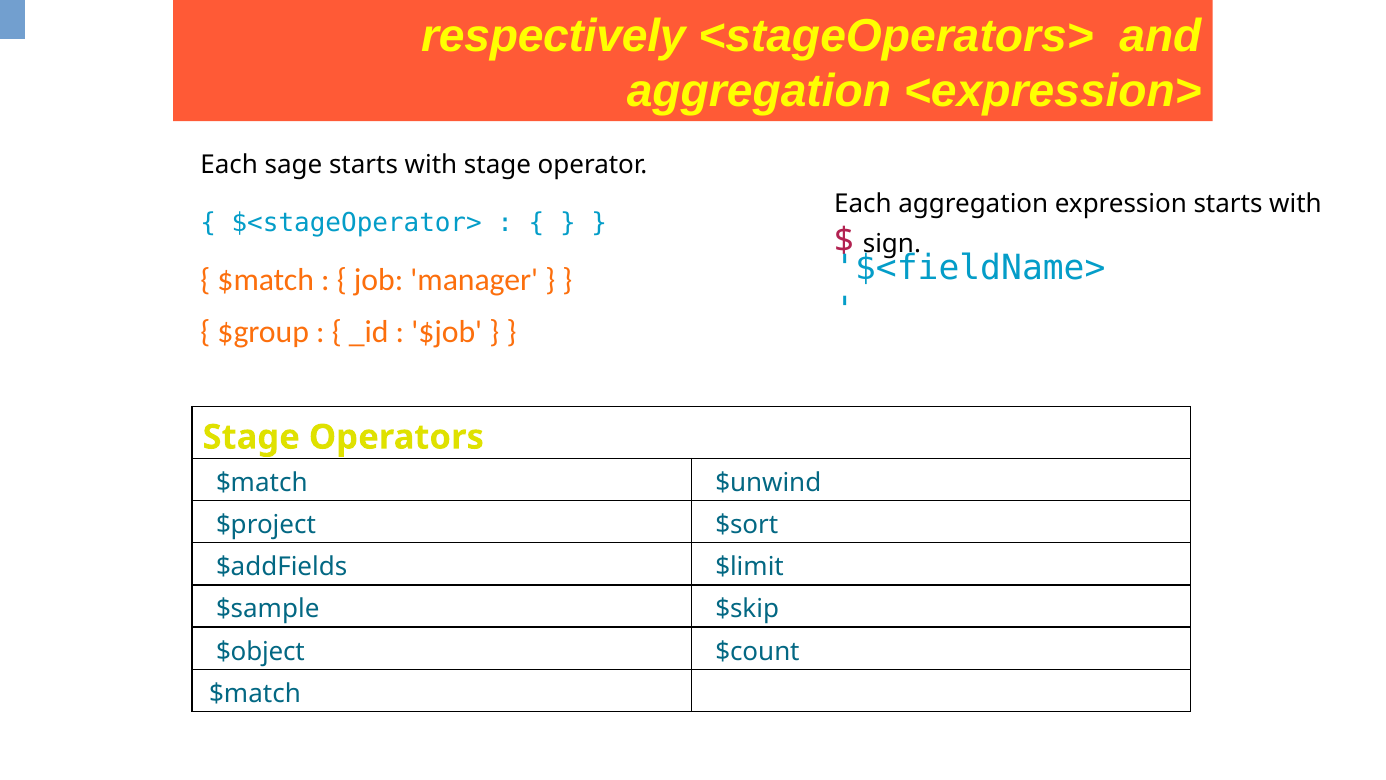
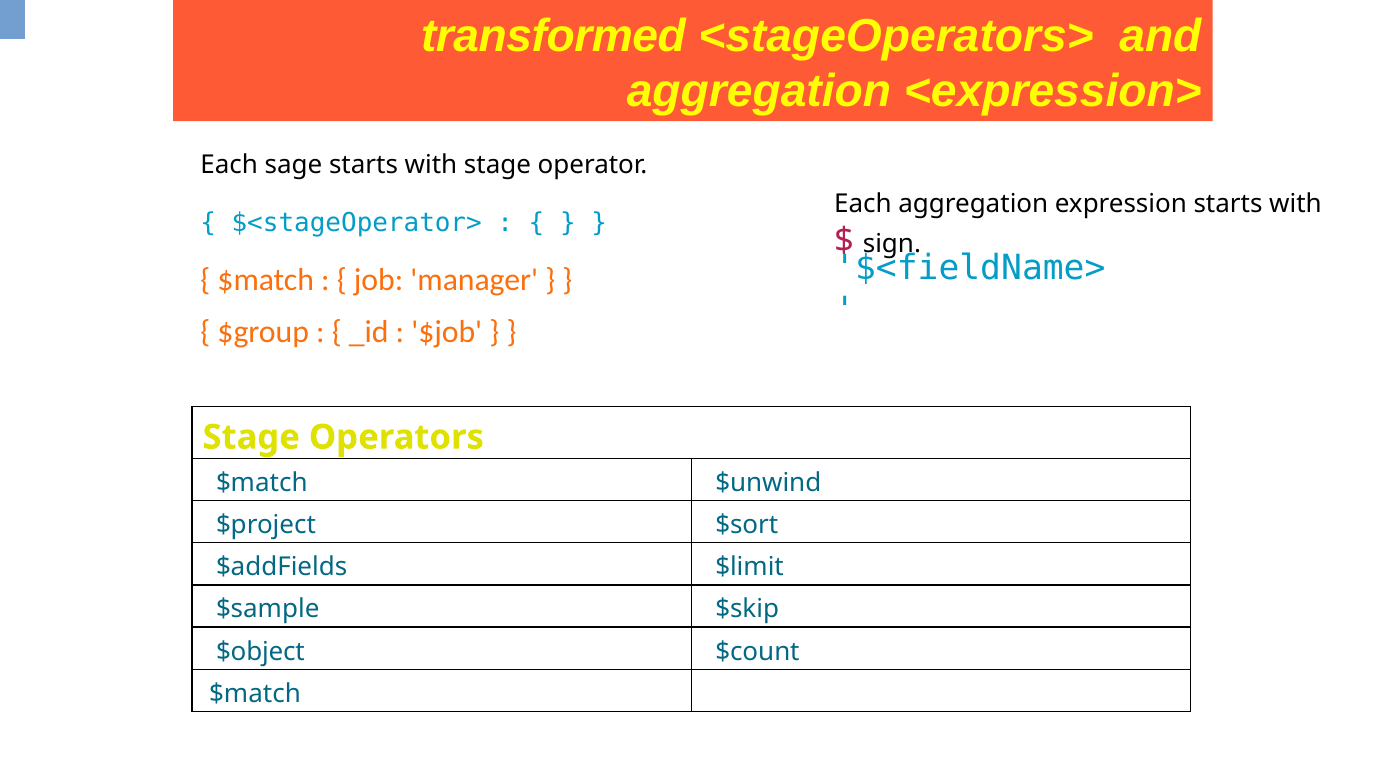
respectively: respectively -> transformed (553, 36)
